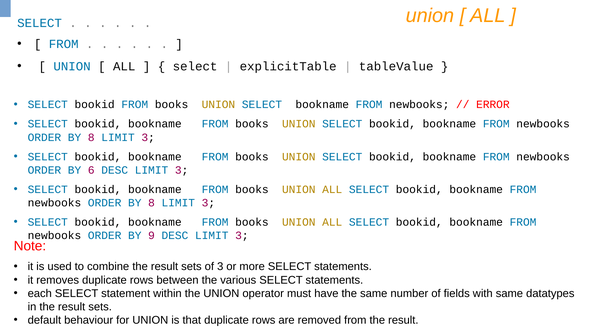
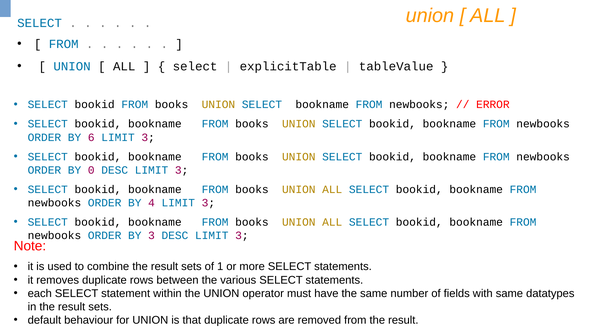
8: 8 -> 6 (91, 137)
6: 6 -> 0 (91, 170)
8: 8 -> 4 (152, 203)
BY 9: 9 -> 3 (152, 235)
of 3: 3 -> 1 (220, 266)
